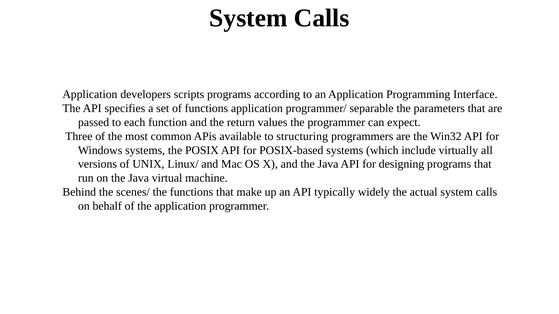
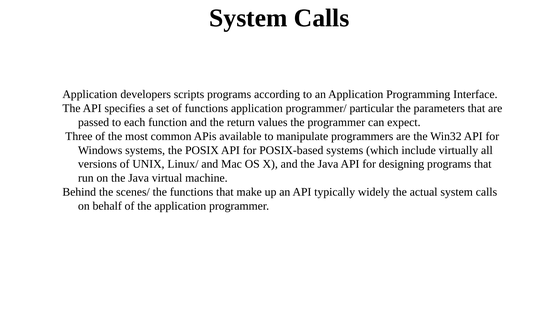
separable: separable -> particular (372, 108)
structuring: structuring -> manipulate (302, 136)
